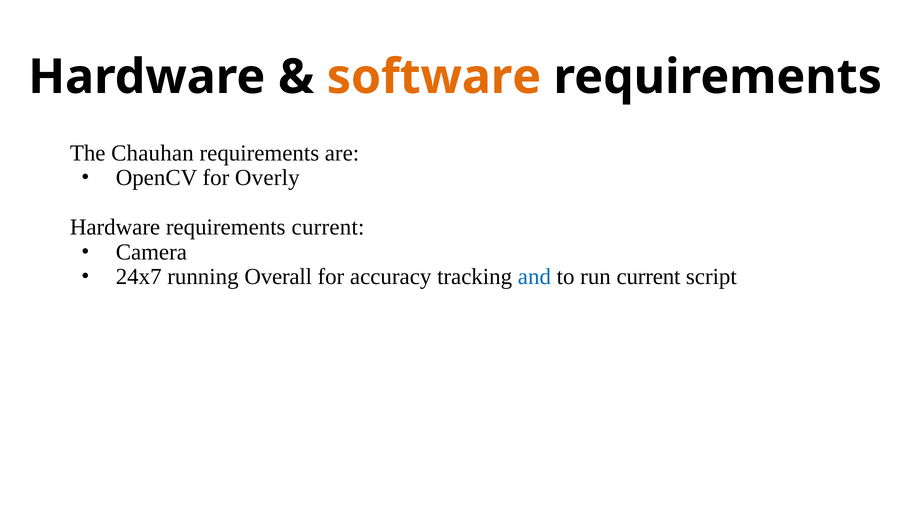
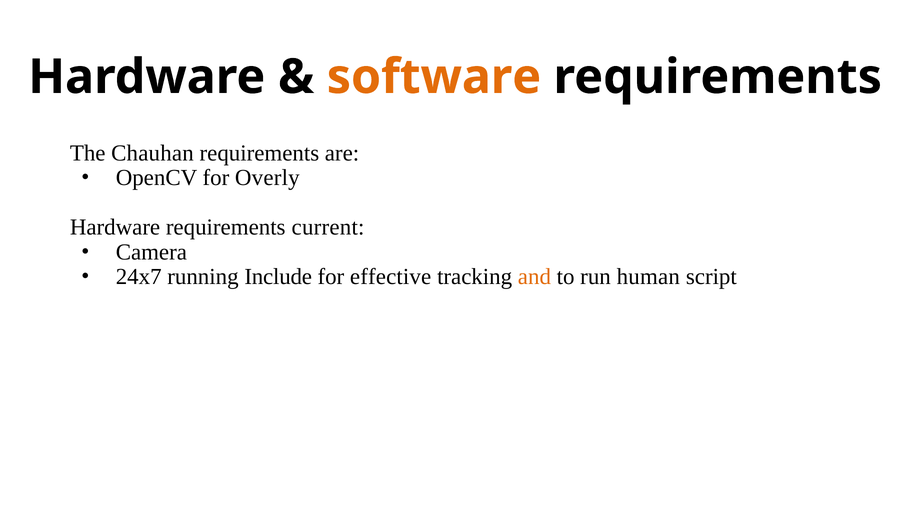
Overall: Overall -> Include (278, 277)
accuracy: accuracy -> effective (391, 277)
and colour: blue -> orange (534, 277)
run current: current -> human (648, 277)
